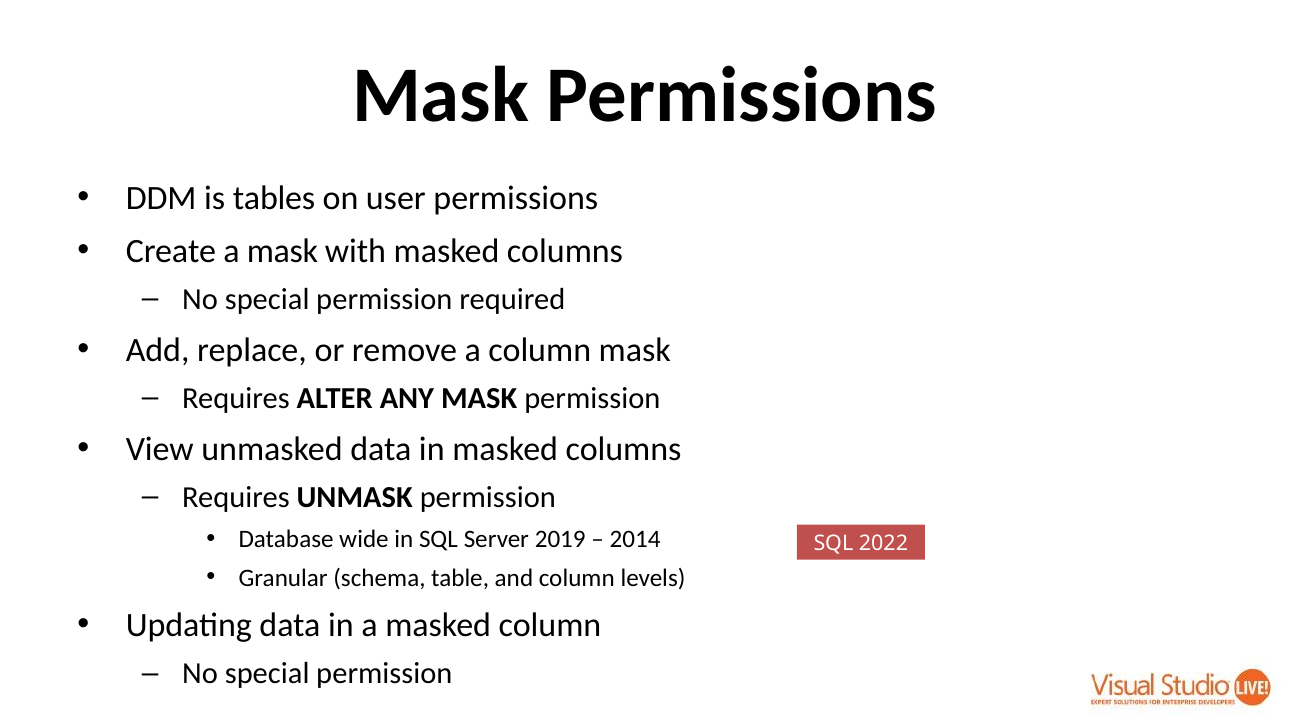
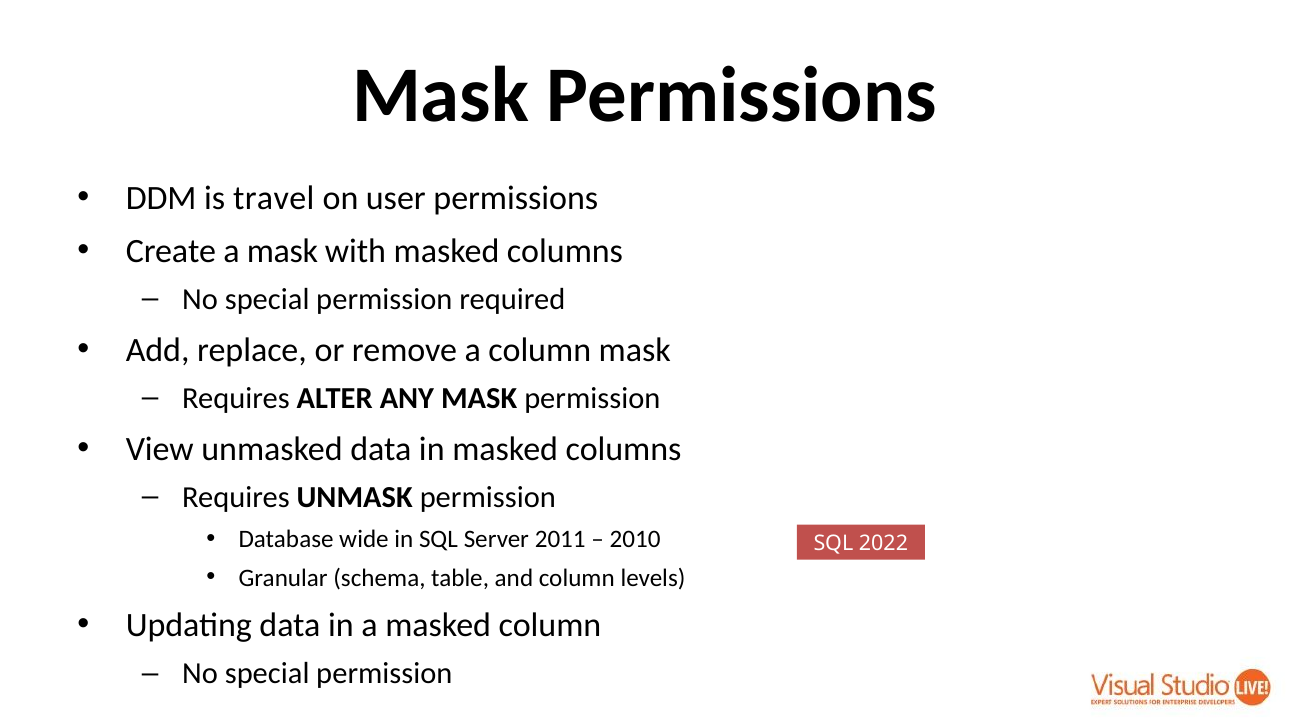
tables: tables -> travel (274, 199)
2019: 2019 -> 2011 (560, 539)
2014: 2014 -> 2010 (635, 539)
